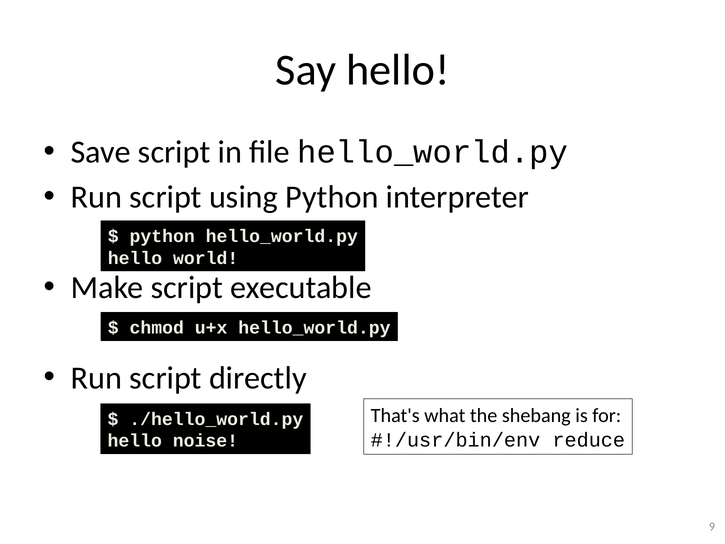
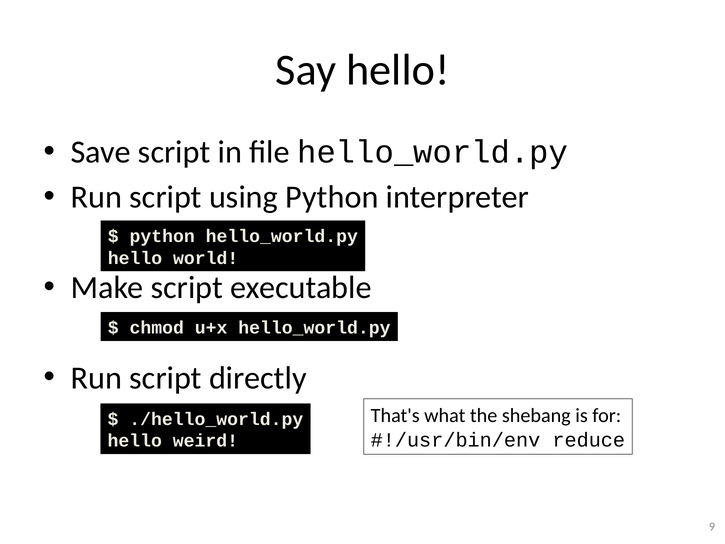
noise: noise -> weird (205, 441)
